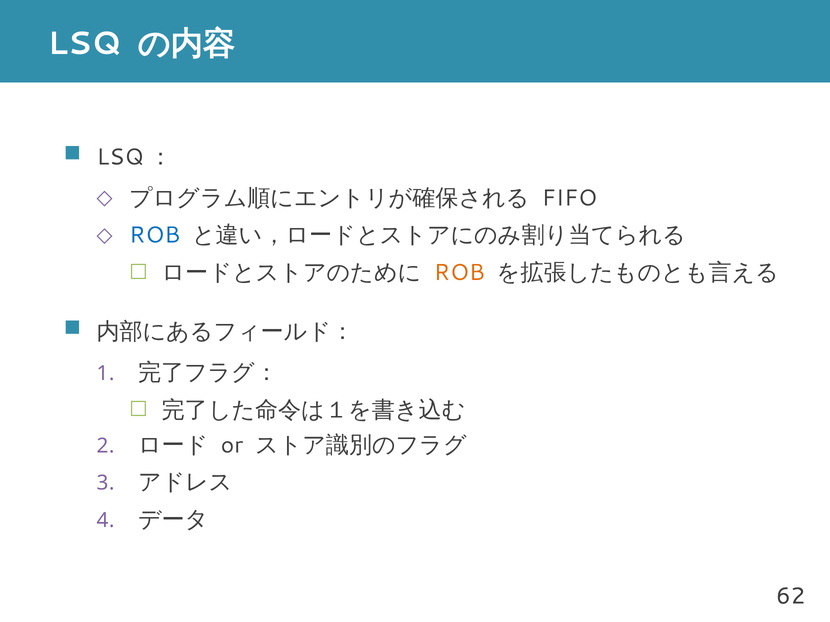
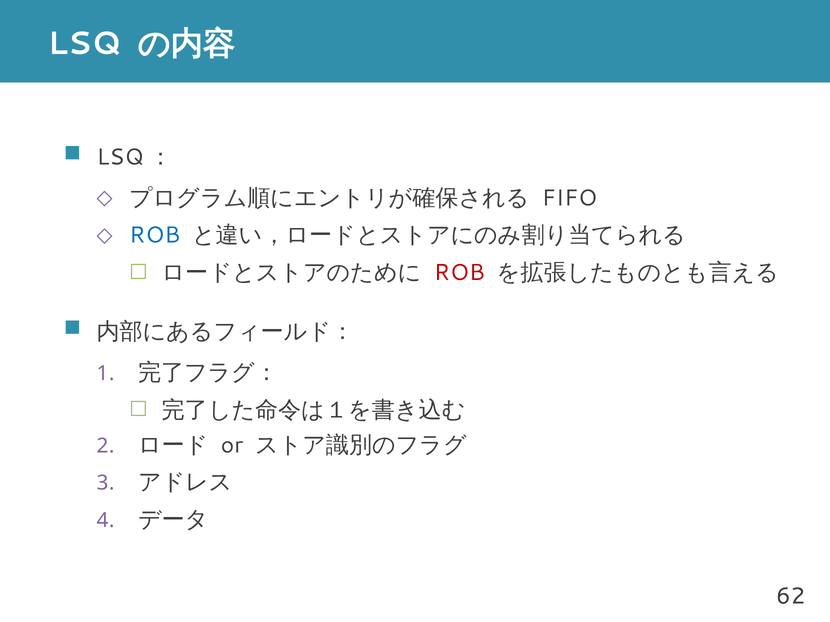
ROB colour: orange -> red (459, 273)
